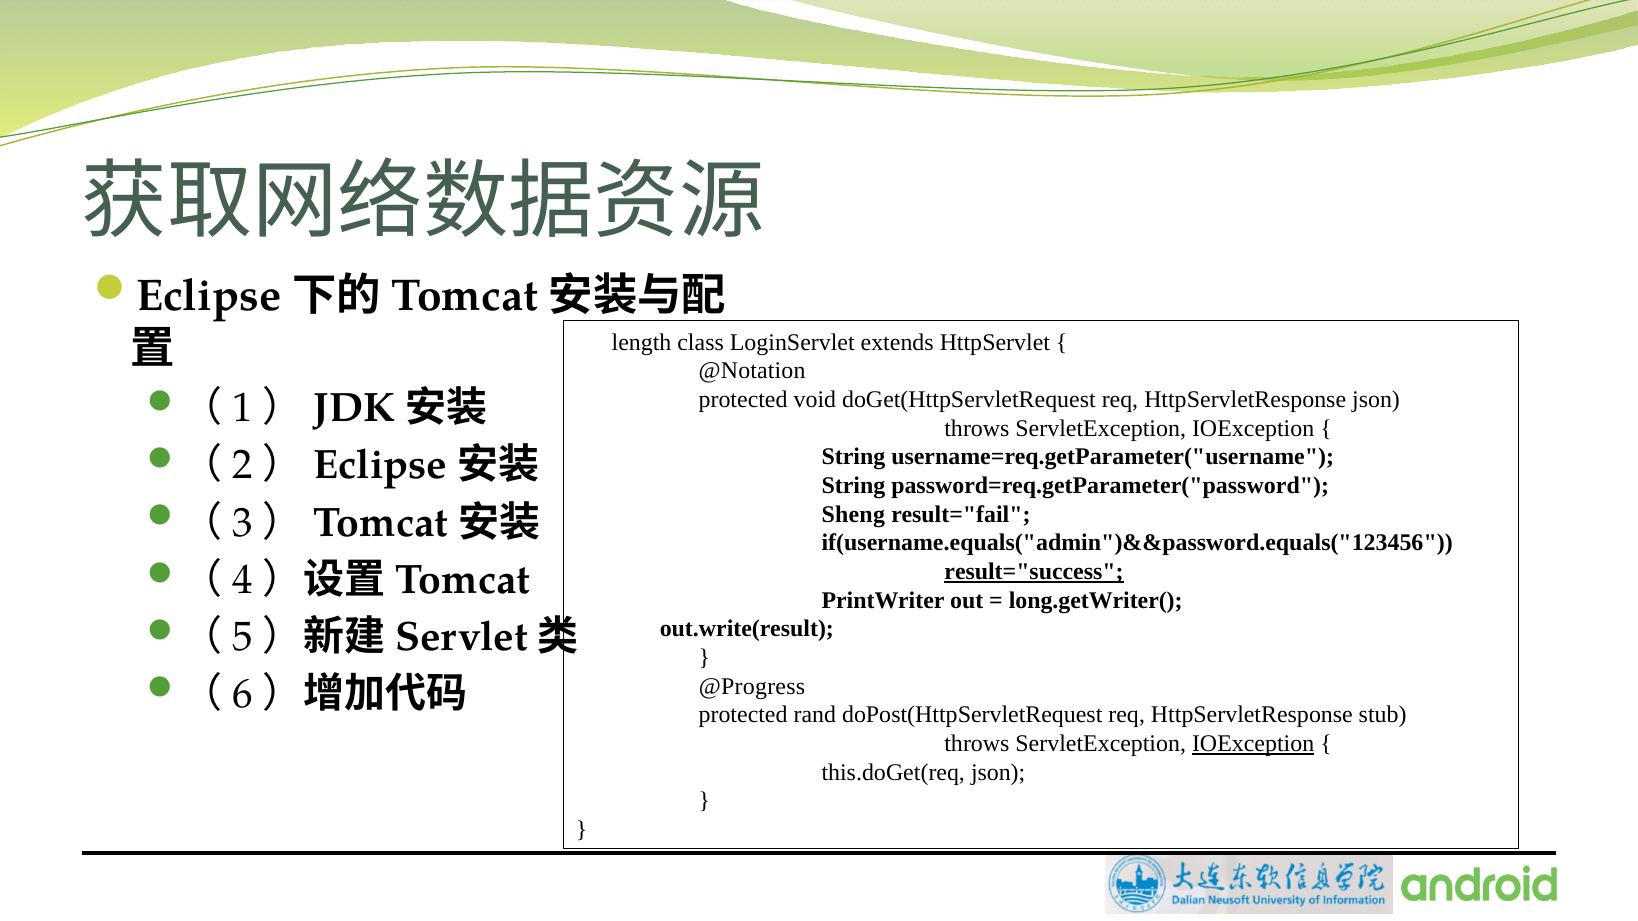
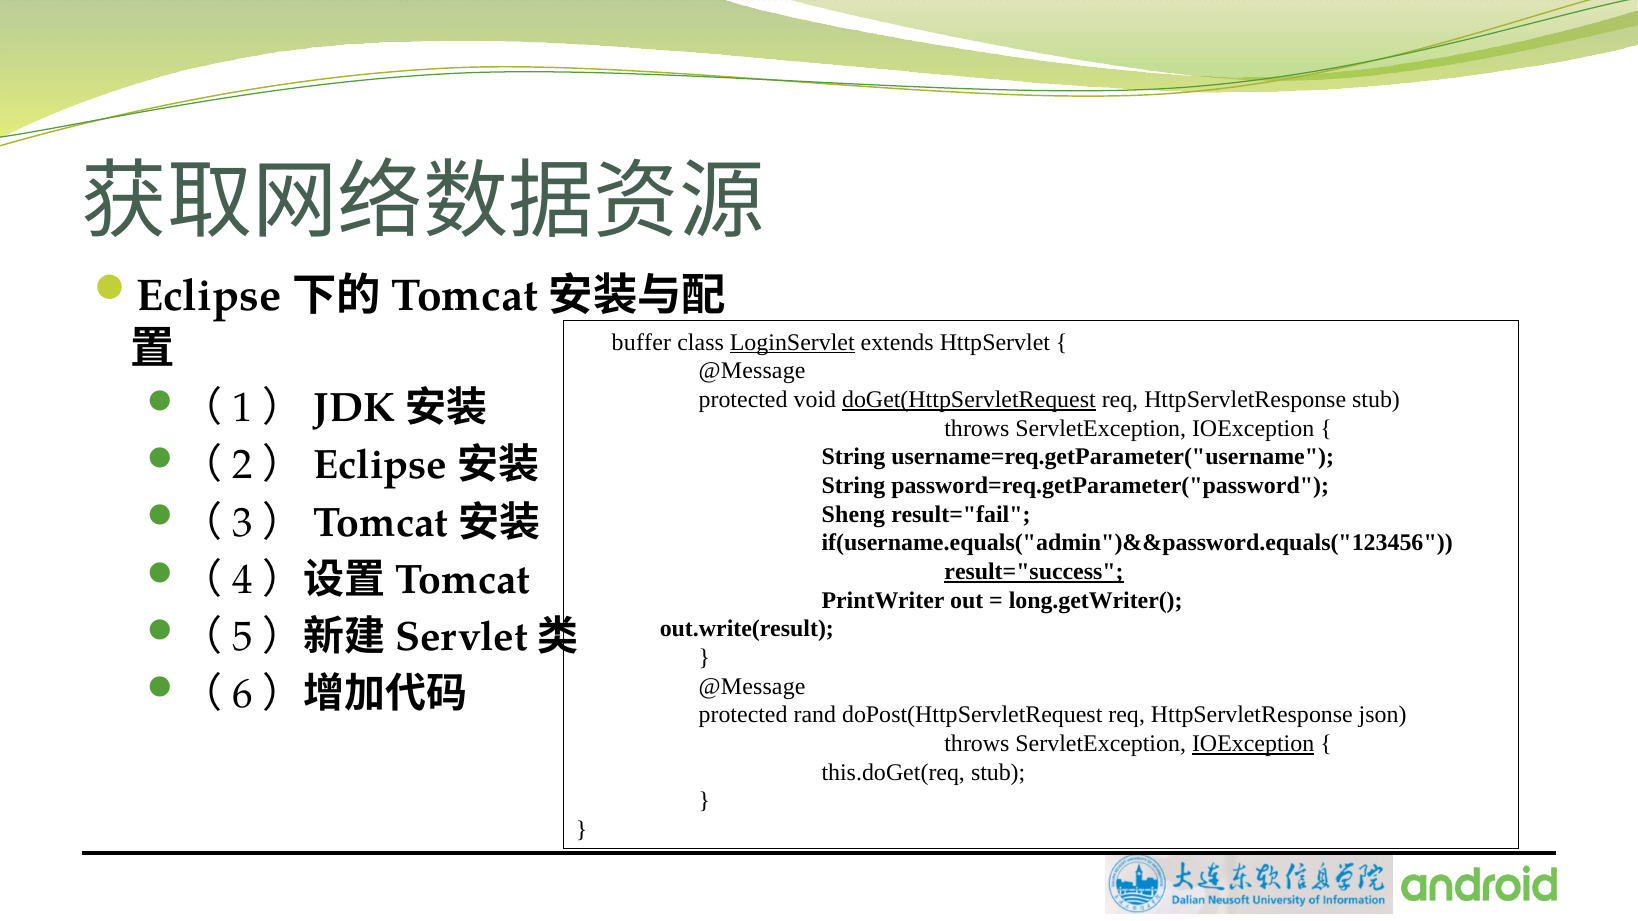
length: length -> buffer (641, 342)
LoginServlet underline: none -> present (792, 342)
@Notation: @Notation -> @Message (752, 371)
doGet(HttpServletRequest underline: none -> present (969, 400)
HttpServletResponse json: json -> stub (1376, 400)
@Progress: @Progress -> @Message (752, 687)
stub: stub -> json (1383, 715)
this.doGet(req json: json -> stub (998, 773)
